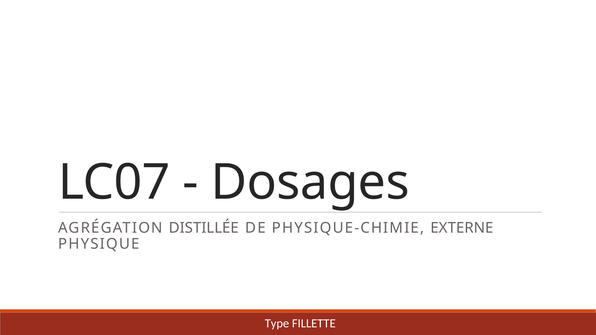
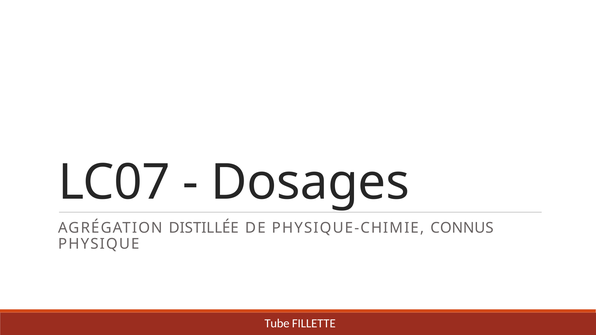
EXTERNE: EXTERNE -> CONNUS (462, 228)
Type: Type -> Tube (277, 324)
